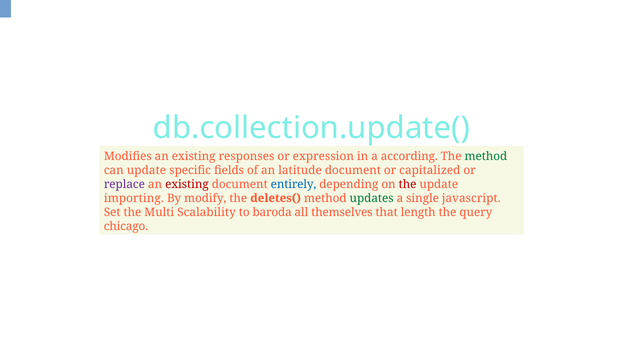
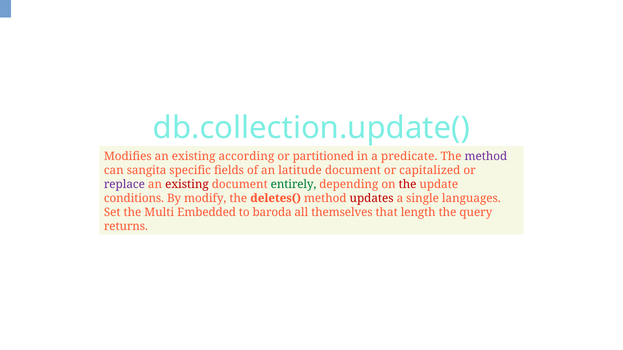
responses: responses -> according (246, 156)
expression: expression -> partitioned (323, 156)
according: according -> predicate (409, 156)
method colour: green -> purple (486, 156)
can update: update -> sangita (147, 170)
entirely colour: blue -> green (294, 184)
importing: importing -> conditions (134, 198)
updates colour: green -> red (372, 198)
javascript: javascript -> languages (471, 198)
Scalability: Scalability -> Embedded (207, 212)
chicago: chicago -> returns (126, 226)
